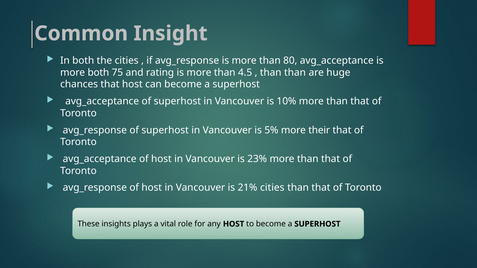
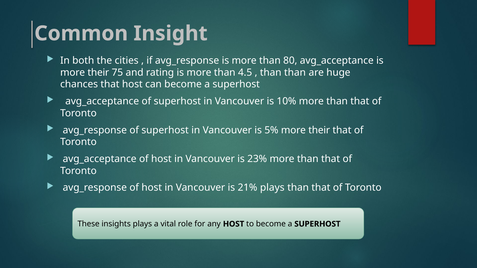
both: both -> their (98, 73)
21% cities: cities -> plays (272, 188)
